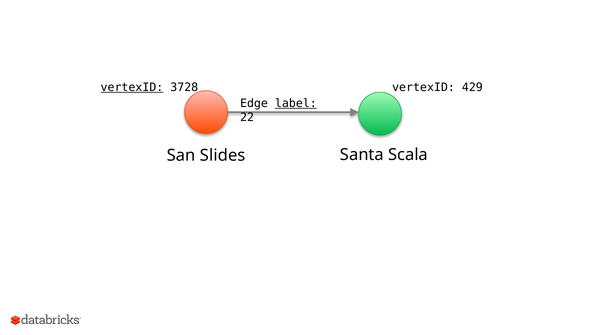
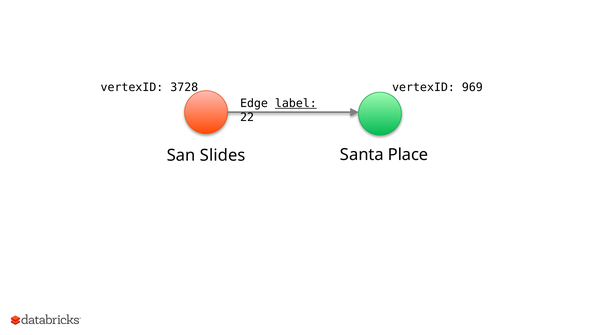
vertexID underline: present -> none (132, 87)
429: 429 -> 969 (472, 87)
Scala: Scala -> Place (408, 155)
